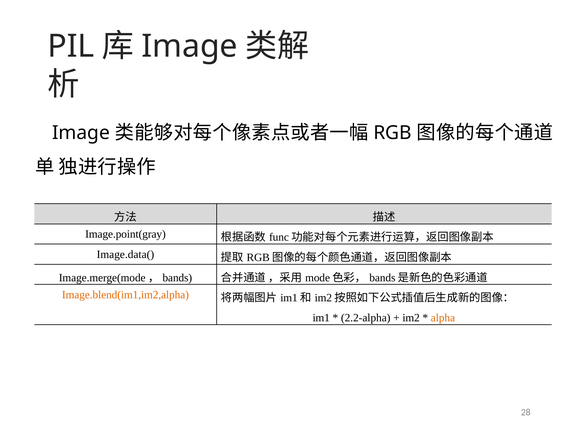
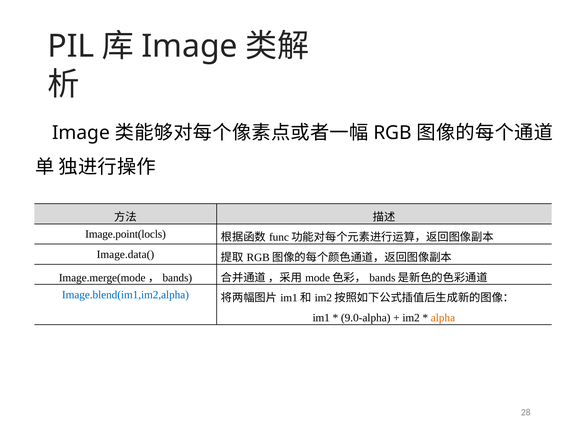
Image.point(gray: Image.point(gray -> Image.point(locls (126, 234)
Image.blend(im1,im2,alpha colour: orange -> blue (125, 295)
2.2-alpha: 2.2-alpha -> 9.0-alpha (366, 318)
